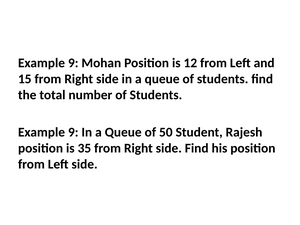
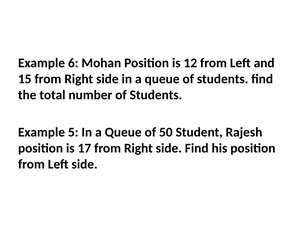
9: 9 -> 6 (73, 63)
9: 9 -> 5 (73, 132)
35: 35 -> 17 (84, 148)
